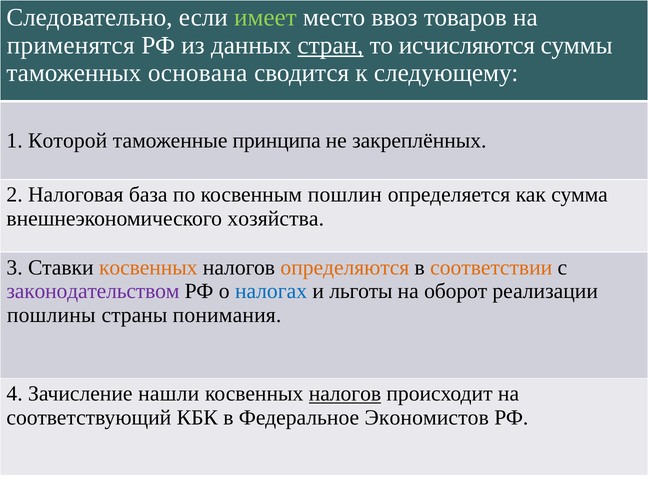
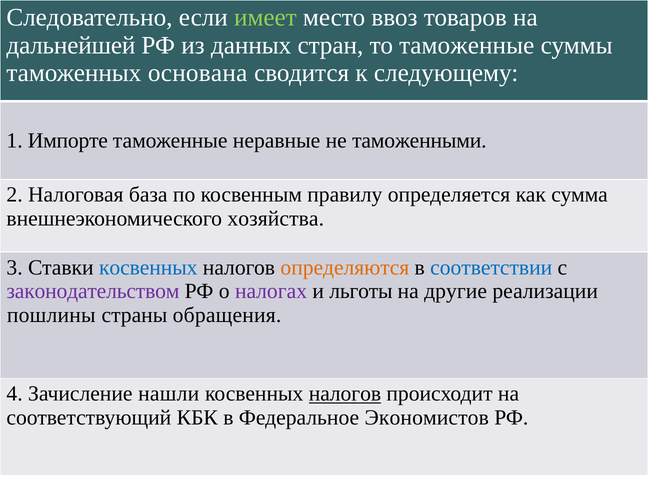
применятся: применятся -> дальнейшей (71, 45)
стран underline: present -> none (330, 45)
то исчисляются: исчисляются -> таможенные (467, 45)
Которой: Которой -> Импорте (68, 140)
принципа: принципа -> неравные (277, 140)
закреплённых: закреплённых -> таможенными (419, 140)
пошлин: пошлин -> правилу (345, 195)
косвенных colour: orange -> blue (148, 267)
соответствии colour: orange -> blue (491, 267)
налогах colour: blue -> purple (271, 291)
оборот: оборот -> другие (456, 291)
понимания: понимания -> обращения (227, 315)
